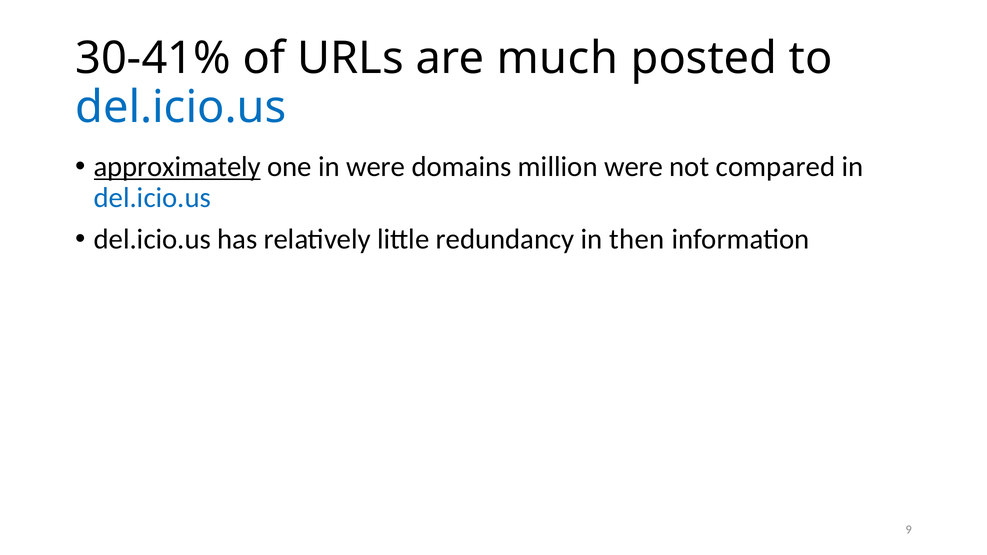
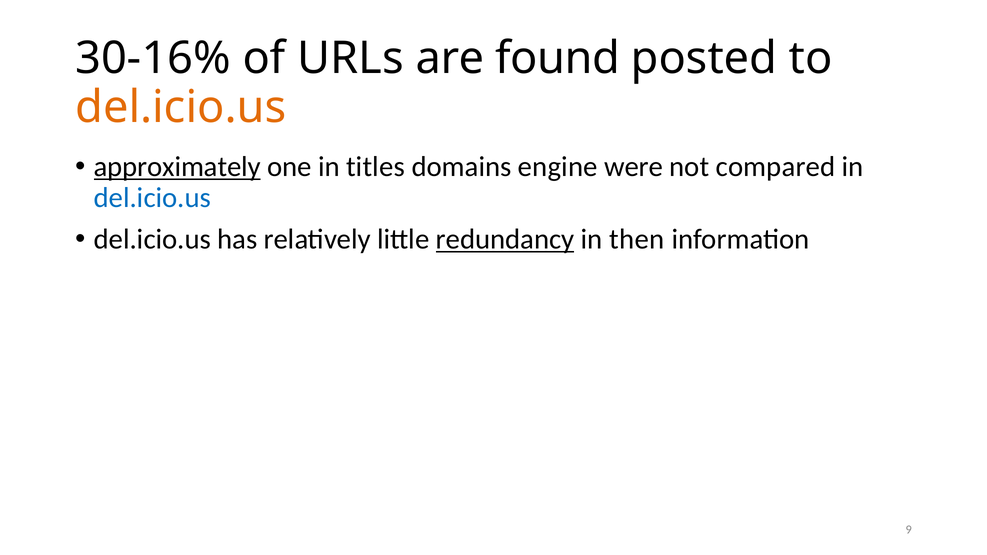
30-41%: 30-41% -> 30-16% (153, 58)
much: much -> found (558, 58)
del.icio.us colour: blue -> orange (181, 107)
in were: were -> titles (376, 167)
million: million -> engine (558, 167)
redundancy underline: none -> present (505, 239)
